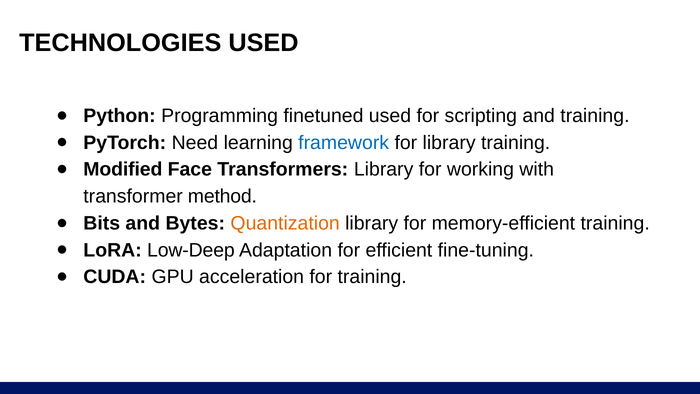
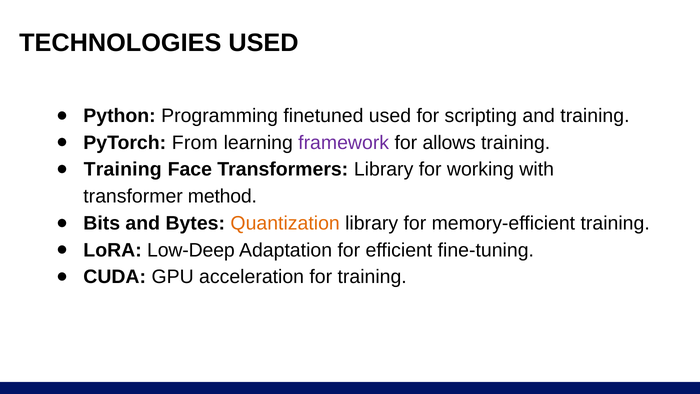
Need: Need -> From (195, 143)
framework colour: blue -> purple (344, 143)
for library: library -> allows (449, 143)
Modified: Modified -> Training (123, 169)
